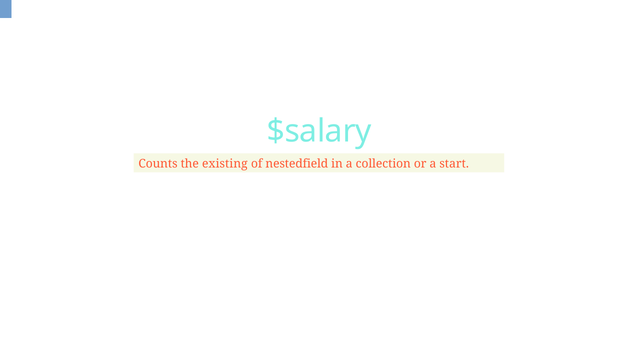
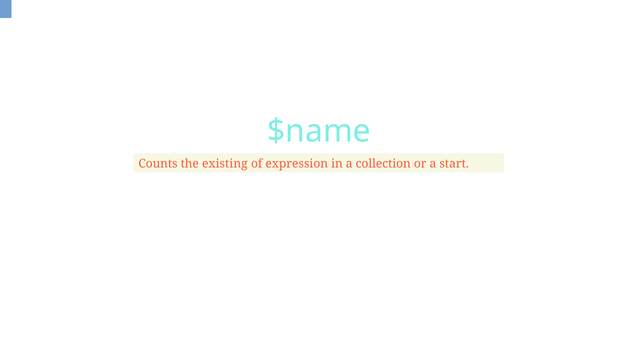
$salary: $salary -> $name (319, 131)
nestedfield: nestedfield -> expression (297, 164)
